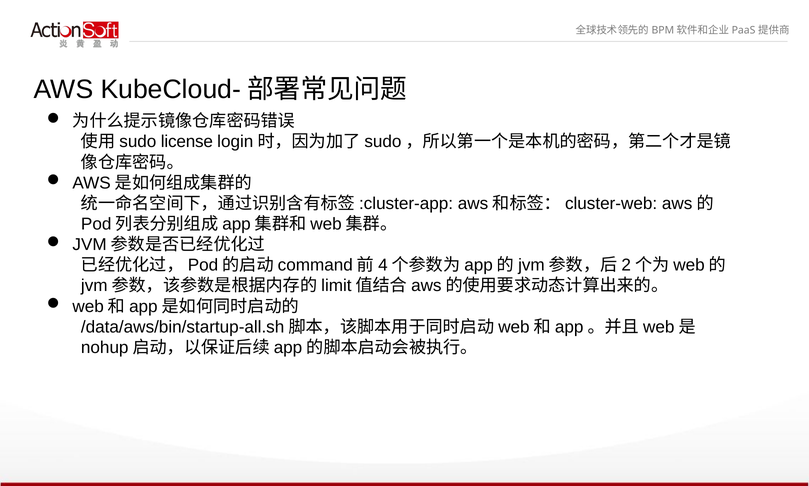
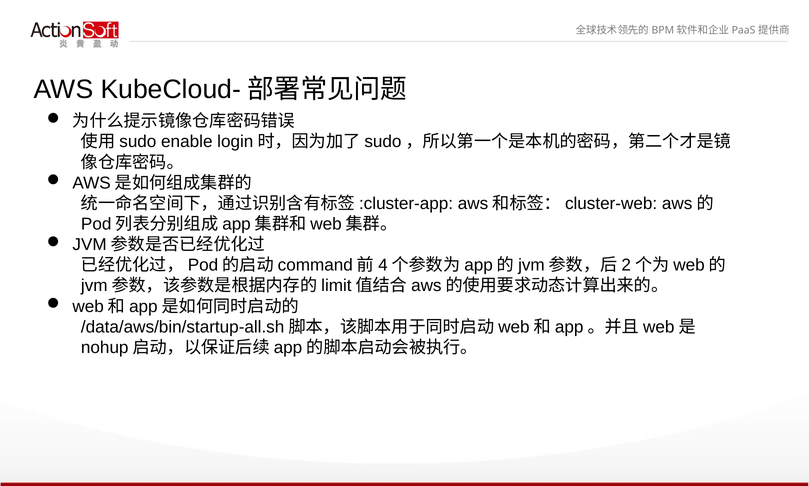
license: license -> enable (187, 142)
